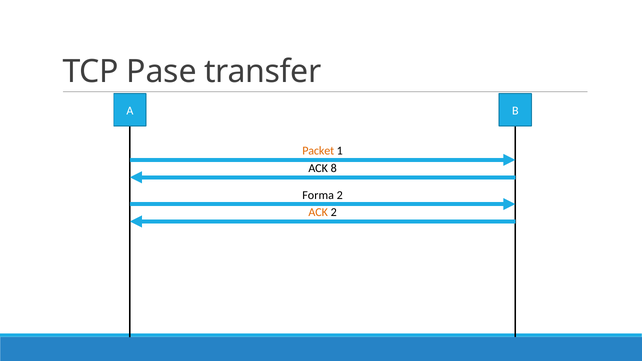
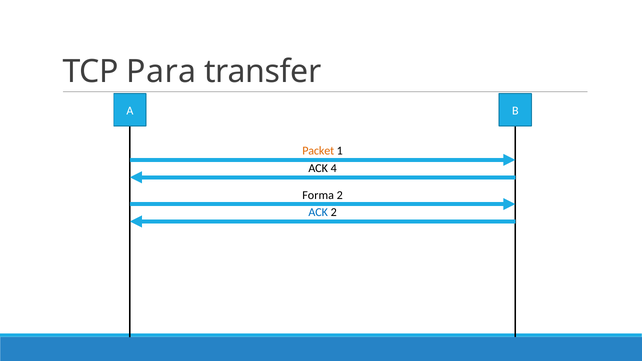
Pase: Pase -> Para (161, 72)
8: 8 -> 4 (334, 168)
ACK colour: orange -> blue (318, 212)
